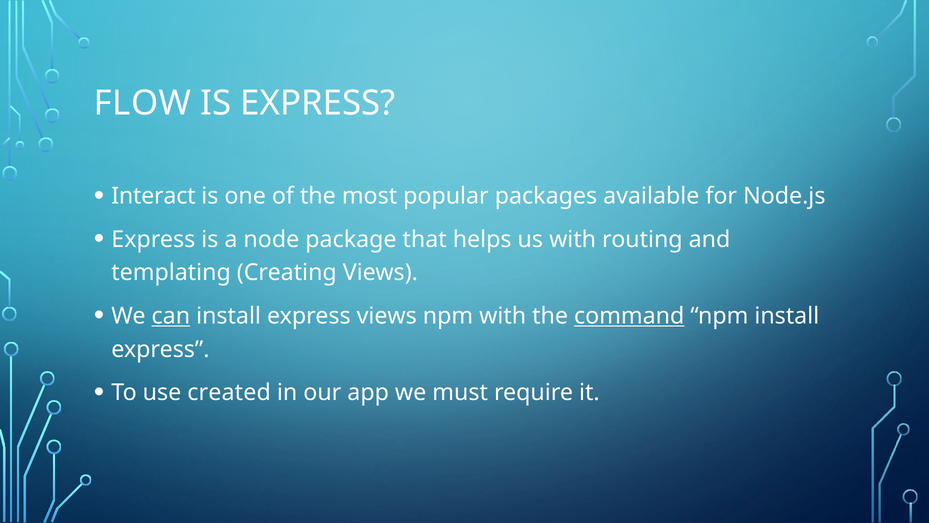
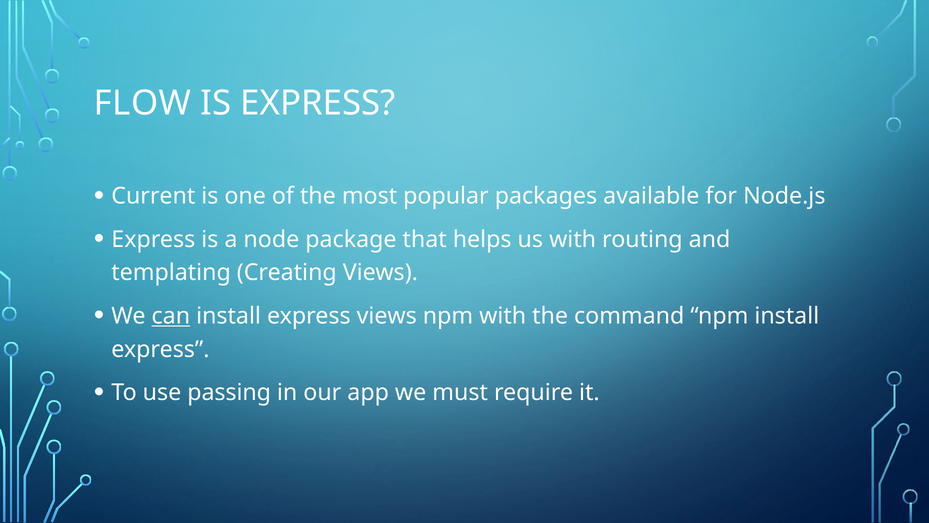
Interact: Interact -> Current (153, 196)
command underline: present -> none (629, 316)
created: created -> passing (229, 392)
